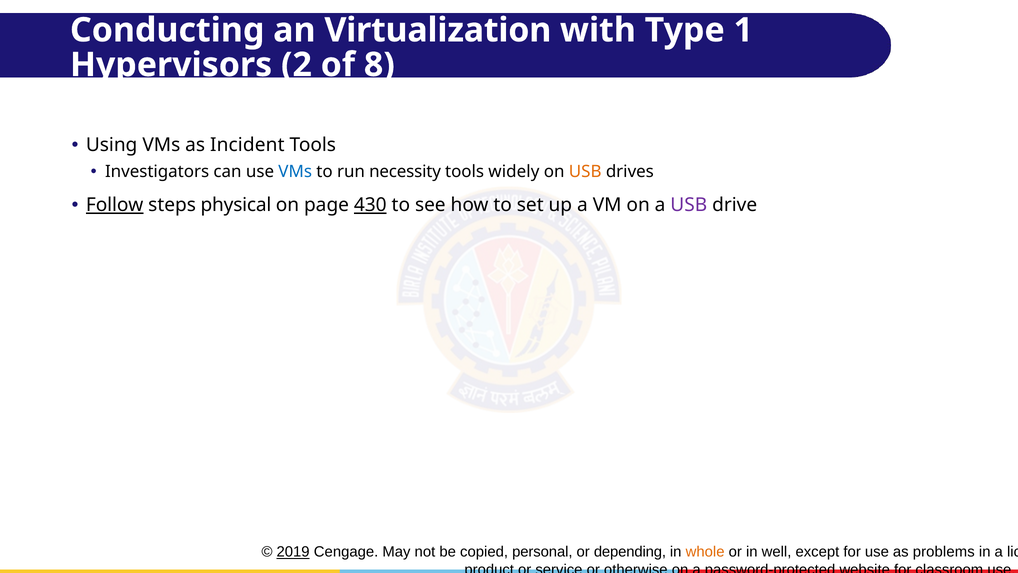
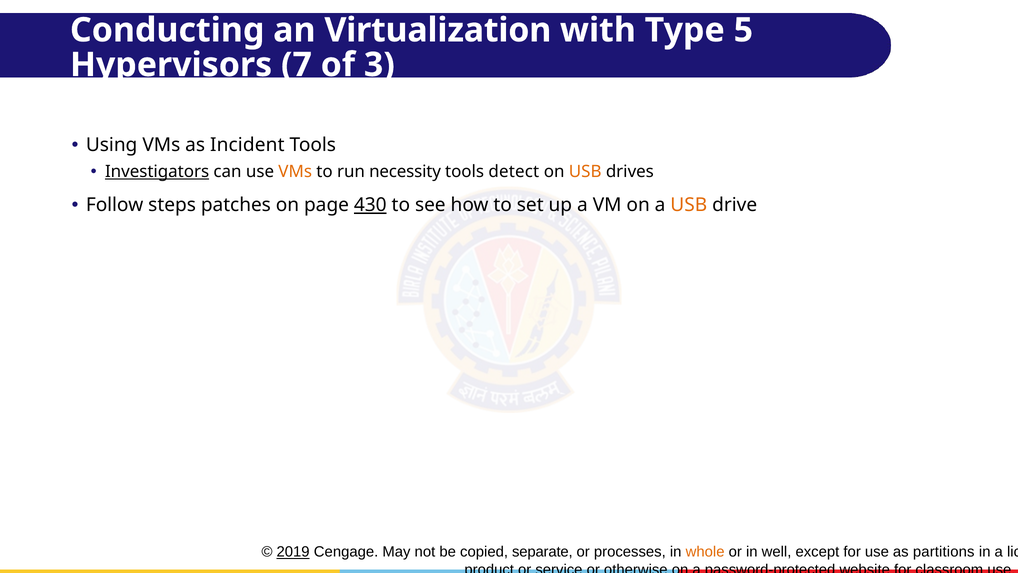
1: 1 -> 5 (743, 30)
2: 2 -> 7 (296, 65)
8: 8 -> 3 (379, 65)
Investigators underline: none -> present (157, 172)
VMs colour: blue -> orange (295, 172)
widely: widely -> detect (514, 172)
Follow underline: present -> none (115, 205)
physical: physical -> patches (236, 205)
USB colour: purple -> orange (689, 205)
personal: personal -> separate (542, 552)
depending: depending -> processes (630, 552)
problems: problems -> partitions (944, 552)
